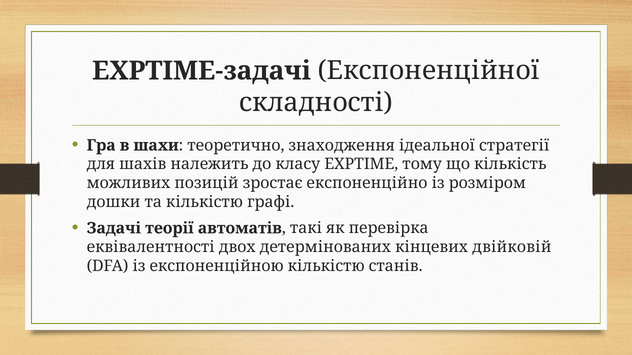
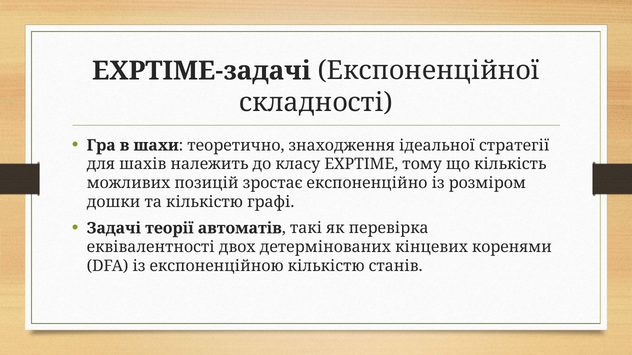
двійковій: двійковій -> коренями (512, 247)
